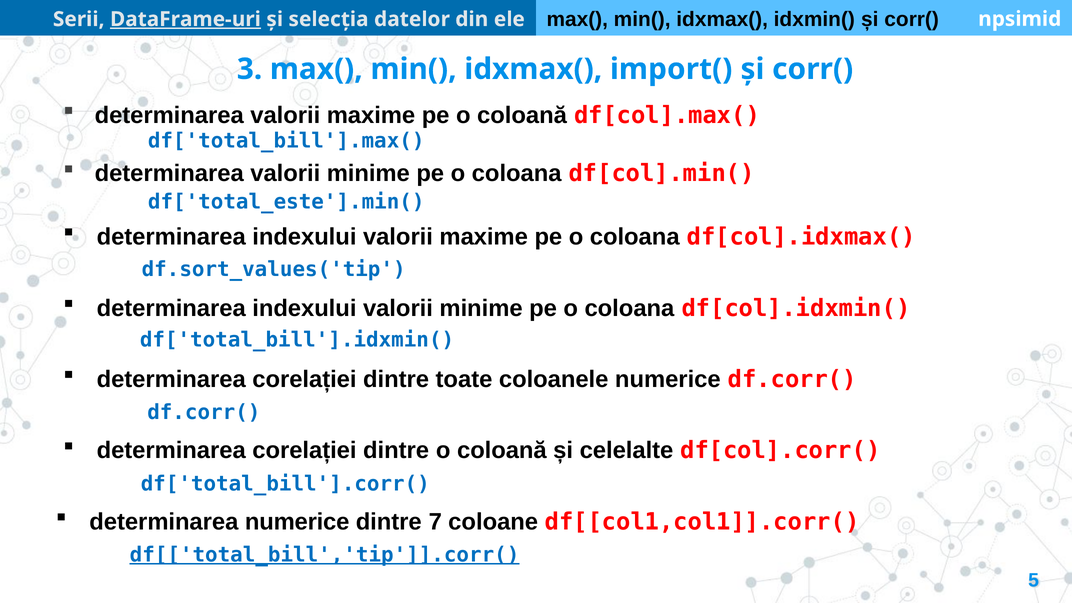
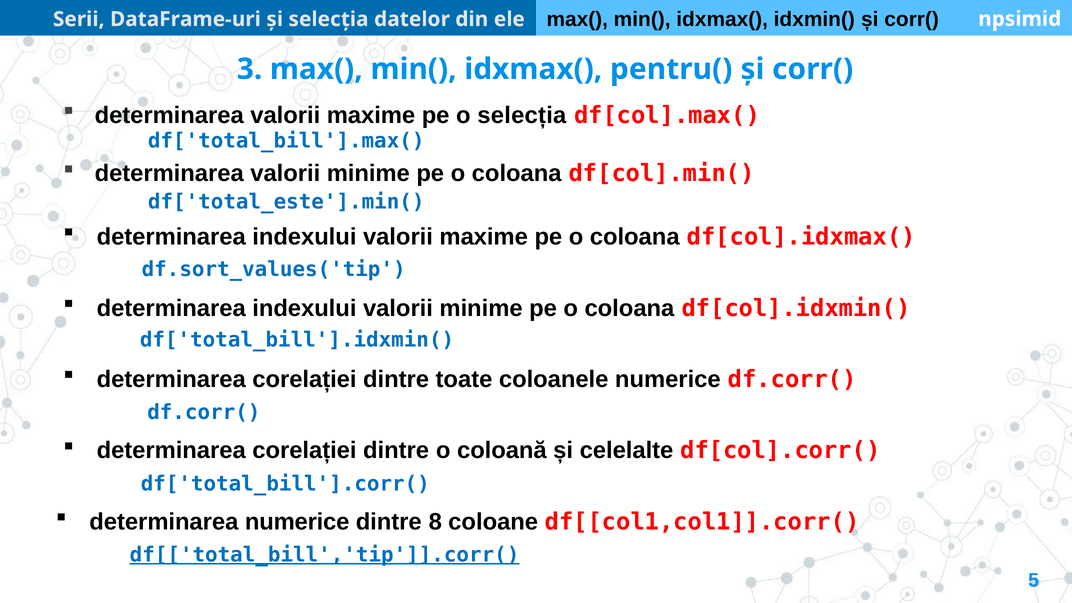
DataFrame-uri underline: present -> none (185, 19)
import(: import( -> pentru( (671, 69)
pe o coloană: coloană -> selecția (522, 115)
7: 7 -> 8 (435, 522)
